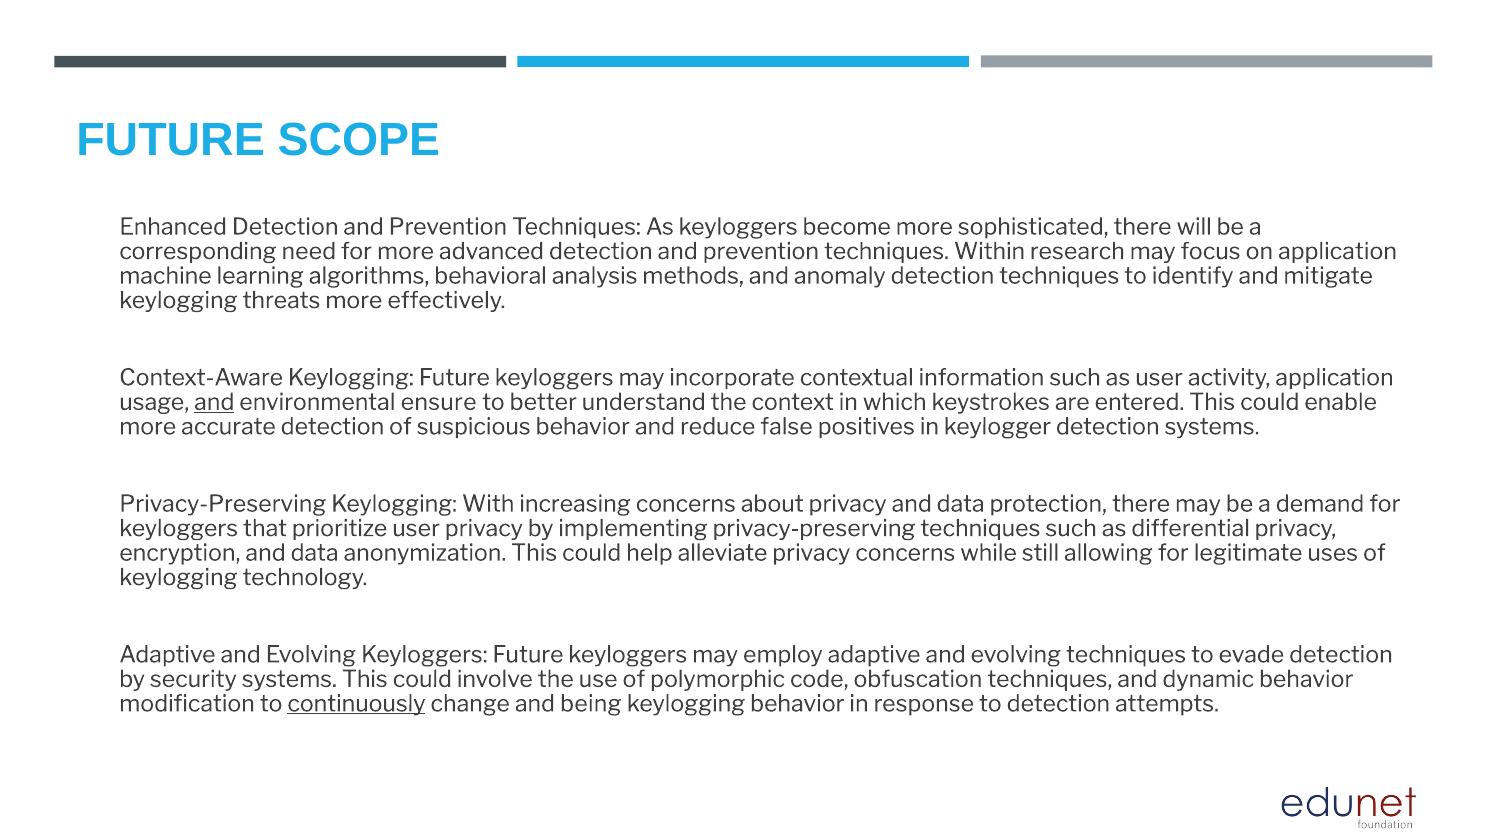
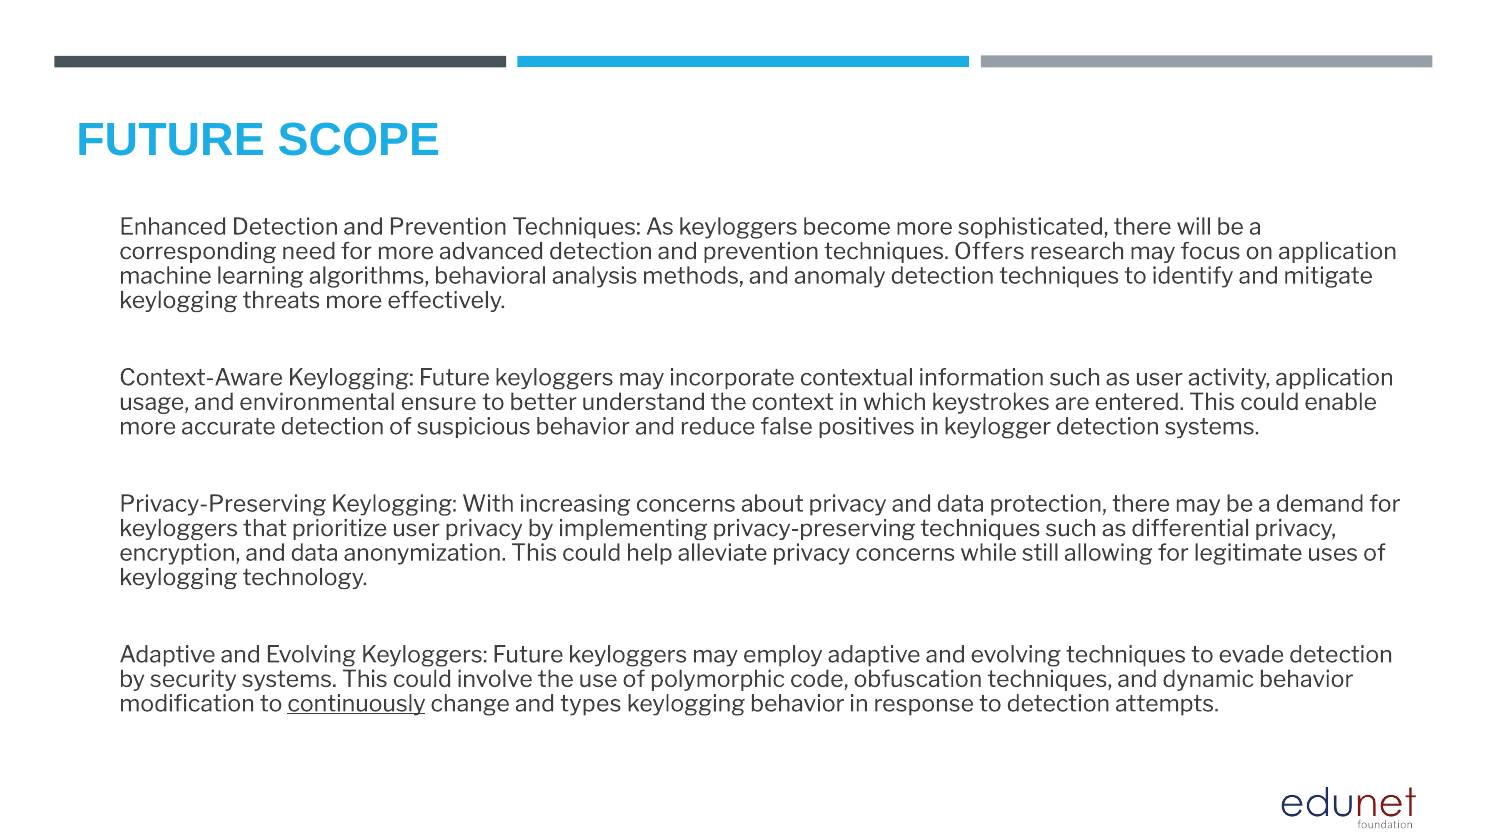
Within: Within -> Offers (989, 251)
and underline: present -> none (214, 402)
being: being -> types (591, 703)
